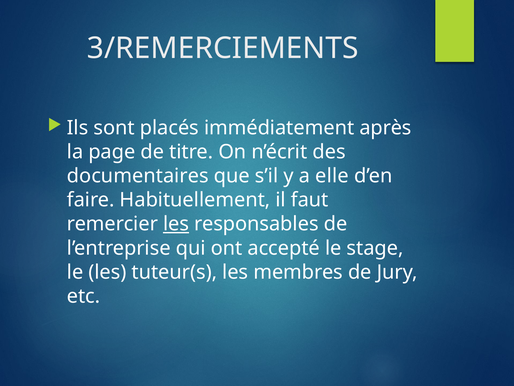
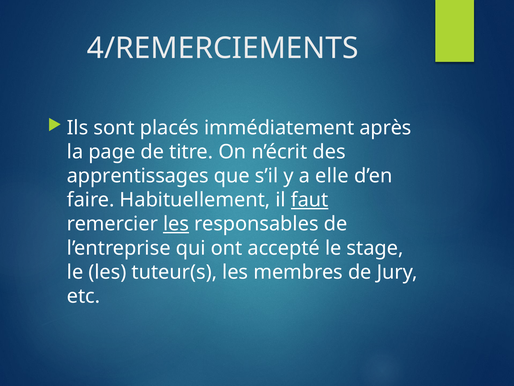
3/REMERCIEMENTS: 3/REMERCIEMENTS -> 4/REMERCIEMENTS (223, 48)
documentaires: documentaires -> apprentissages (138, 176)
faut underline: none -> present (310, 200)
